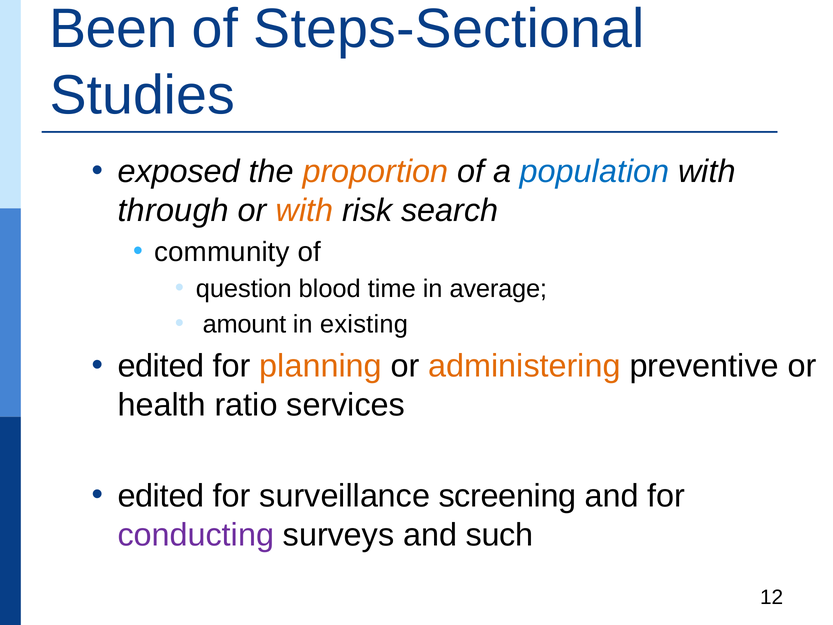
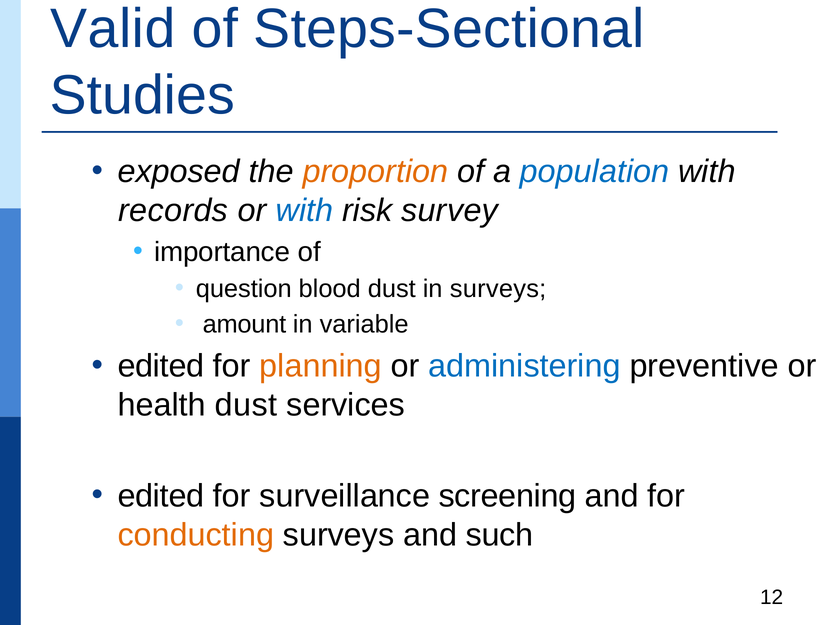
Been: Been -> Valid (113, 29)
through: through -> records (173, 211)
with colour: orange -> blue (304, 211)
search: search -> survey (450, 211)
community: community -> importance (222, 252)
blood time: time -> dust (392, 289)
in average: average -> surveys (498, 289)
existing: existing -> variable (364, 324)
administering colour: orange -> blue (524, 366)
health ratio: ratio -> dust (246, 405)
conducting colour: purple -> orange (196, 535)
